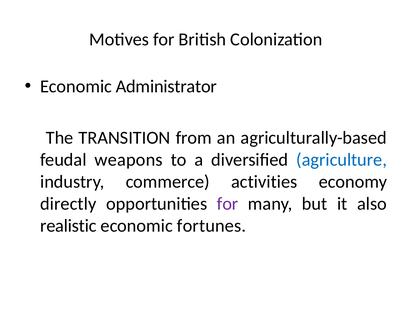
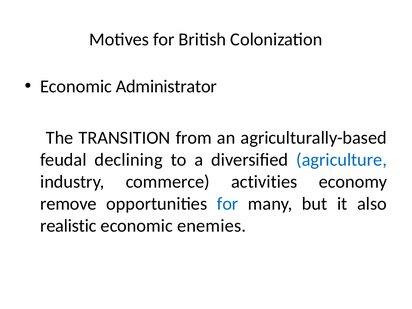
weapons: weapons -> declining (129, 160)
directly: directly -> remove (68, 204)
for colour: purple -> blue (228, 204)
fortunes: fortunes -> enemies (212, 226)
